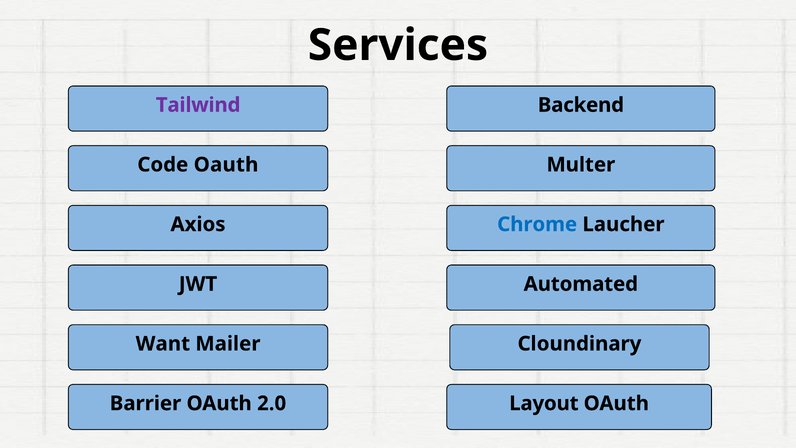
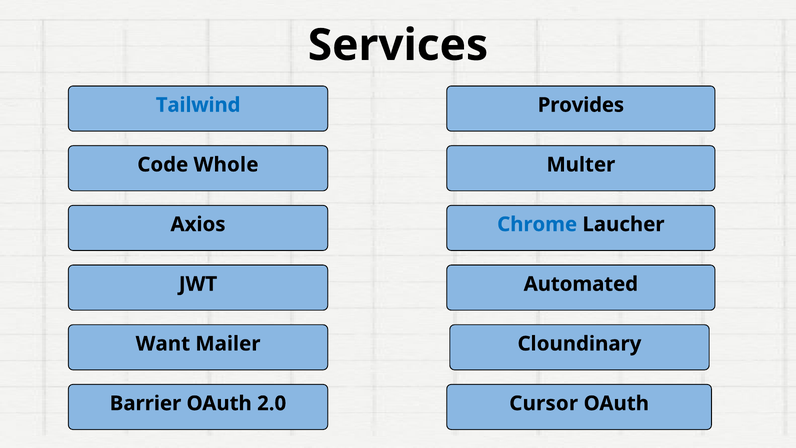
Tailwind colour: purple -> blue (198, 105)
Backend: Backend -> Provides (581, 105)
Code Oauth: Oauth -> Whole (226, 165)
Layout: Layout -> Cursor (544, 403)
